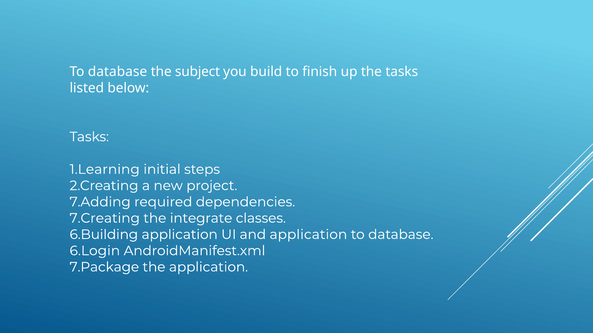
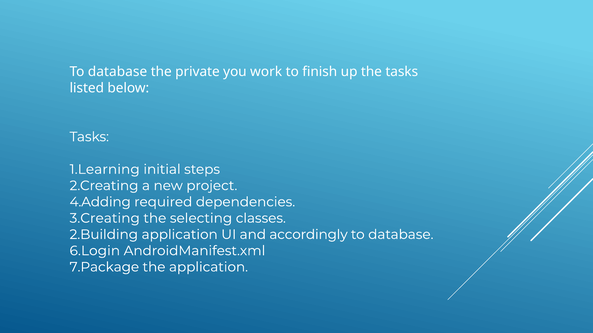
subject: subject -> private (197, 72)
build: build -> work (266, 72)
7.Adding: 7.Adding -> 4.Adding (100, 202)
7.Creating: 7.Creating -> 3.Creating (105, 219)
integrate: integrate -> selecting (201, 219)
6.Building: 6.Building -> 2.Building (104, 235)
and application: application -> accordingly (309, 235)
